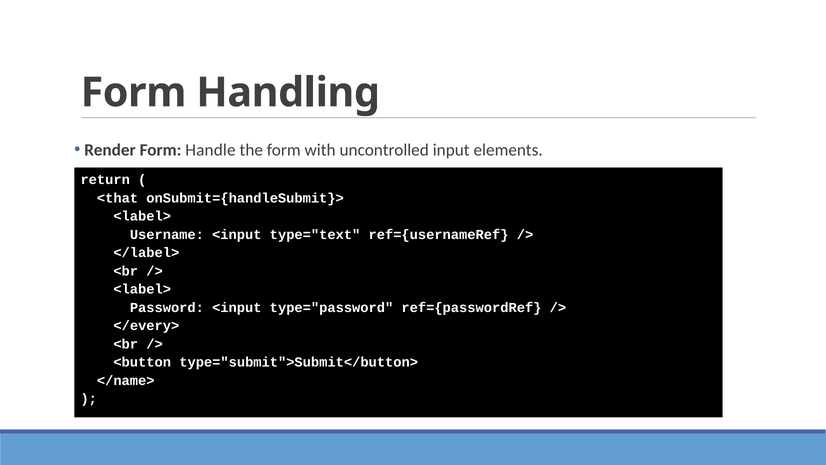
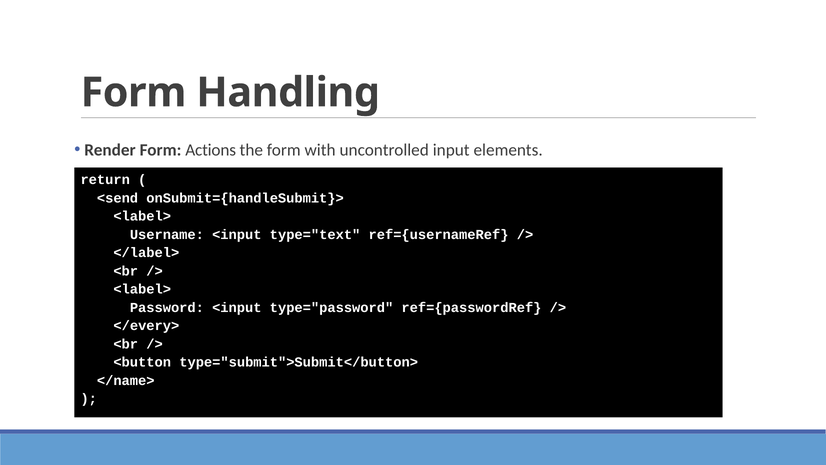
Handle: Handle -> Actions (211, 150)
<that: <that -> <send (118, 198)
